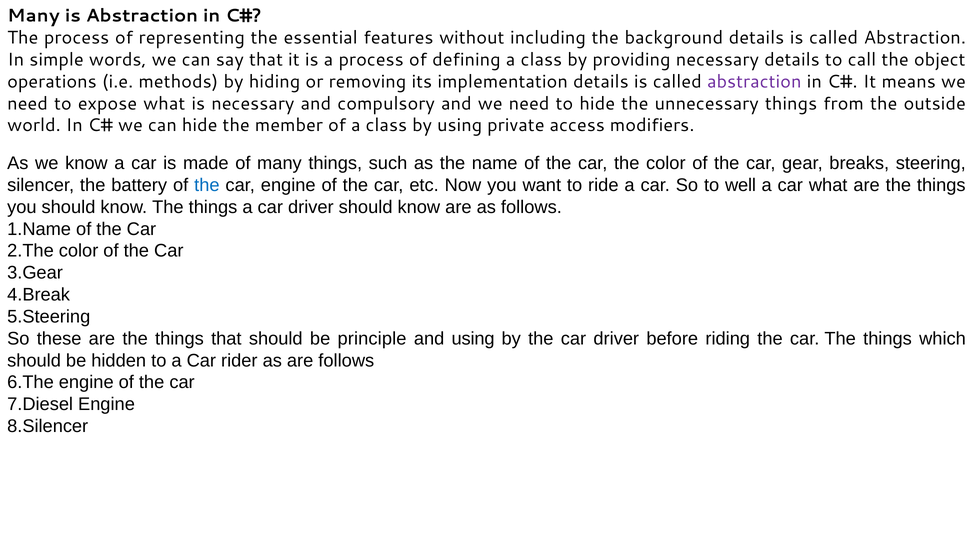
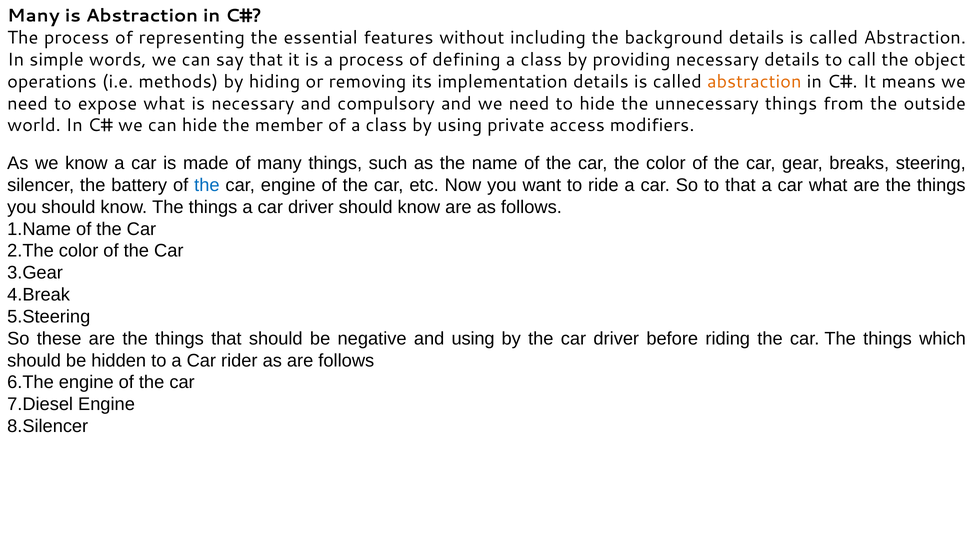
abstraction colour: purple -> orange (754, 82)
to well: well -> that (740, 185)
principle: principle -> negative (372, 339)
